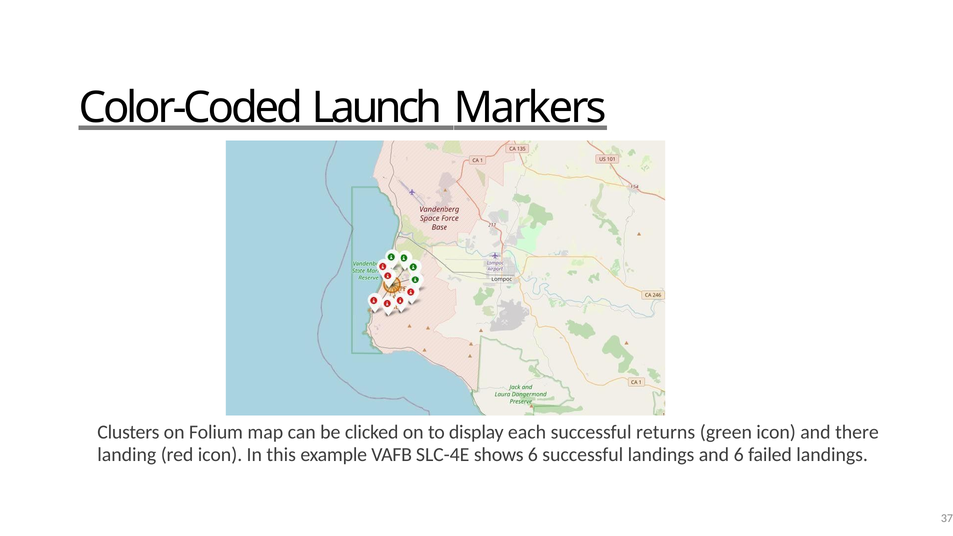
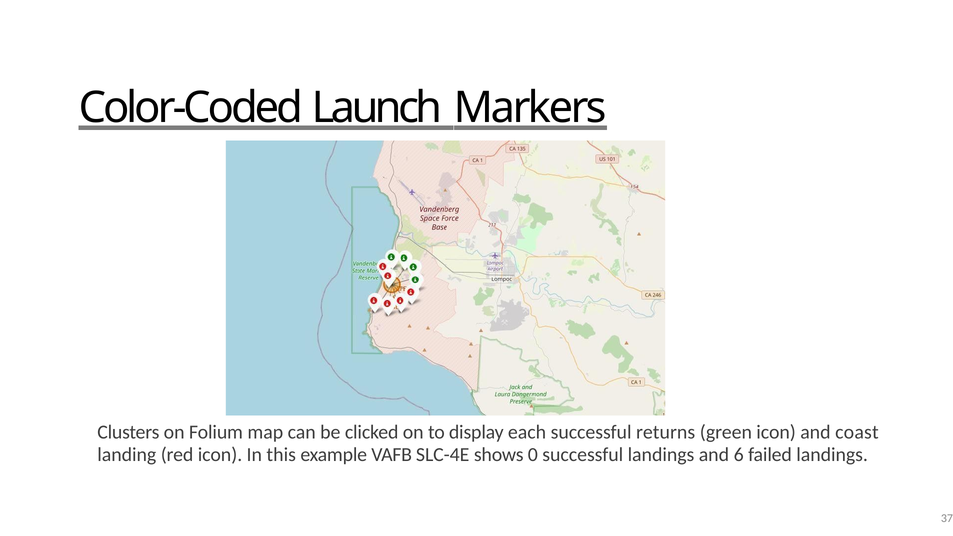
there: there -> coast (857, 432)
shows 6: 6 -> 0 (533, 455)
